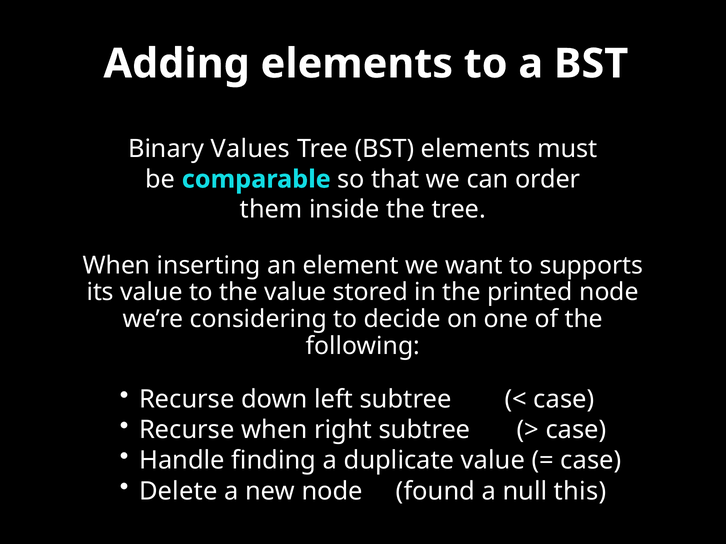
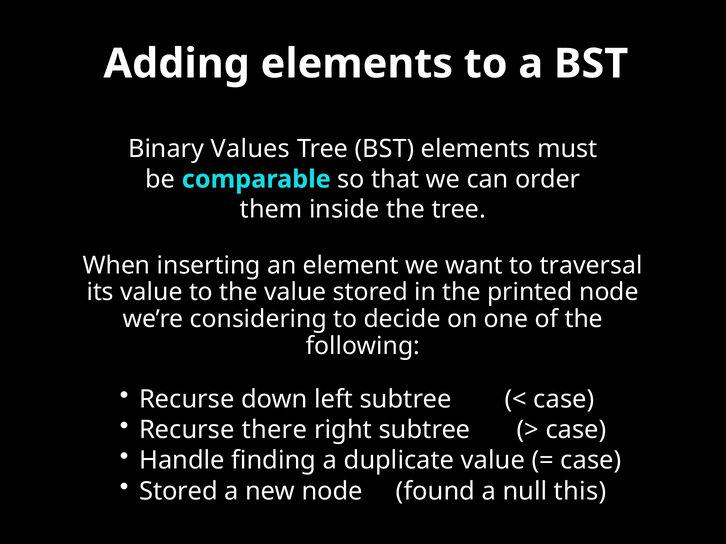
supports: supports -> traversal (591, 266)
Recurse when: when -> there (274, 430)
Delete: Delete -> Stored (178, 492)
